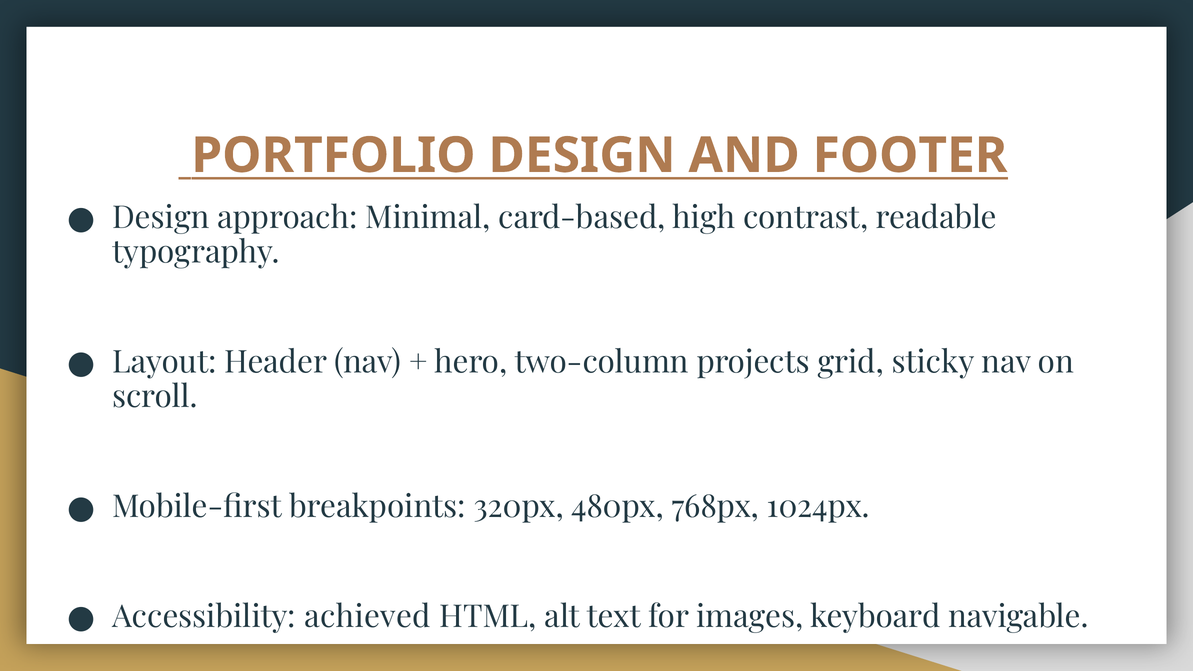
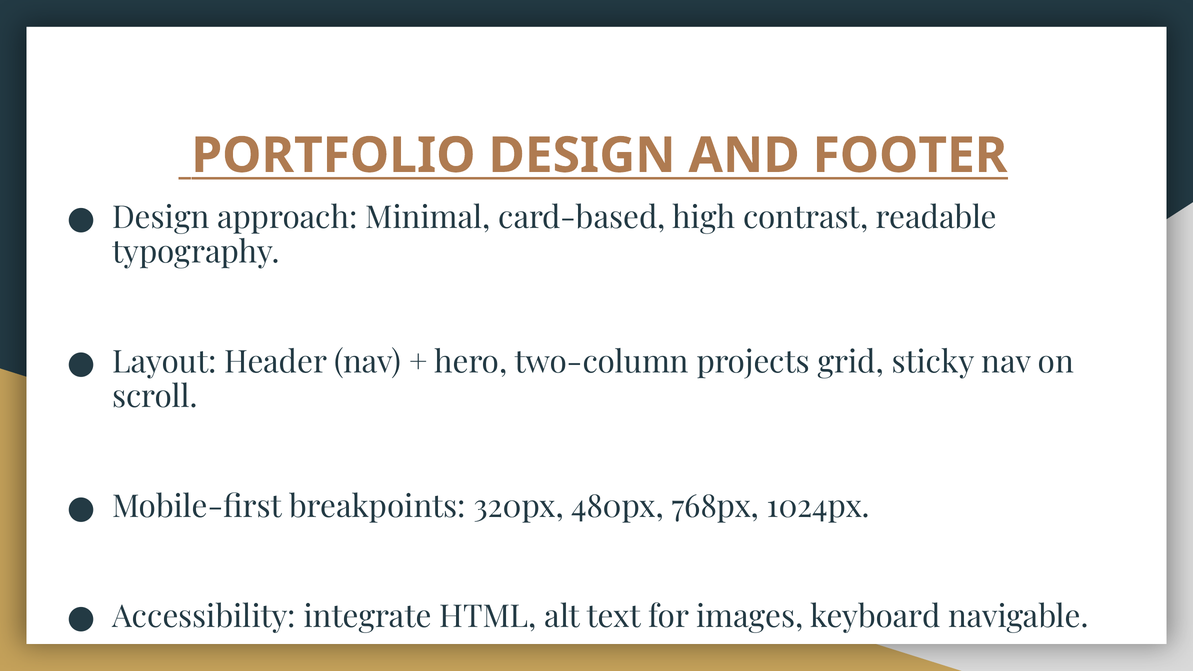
achieved: achieved -> integrate (368, 617)
